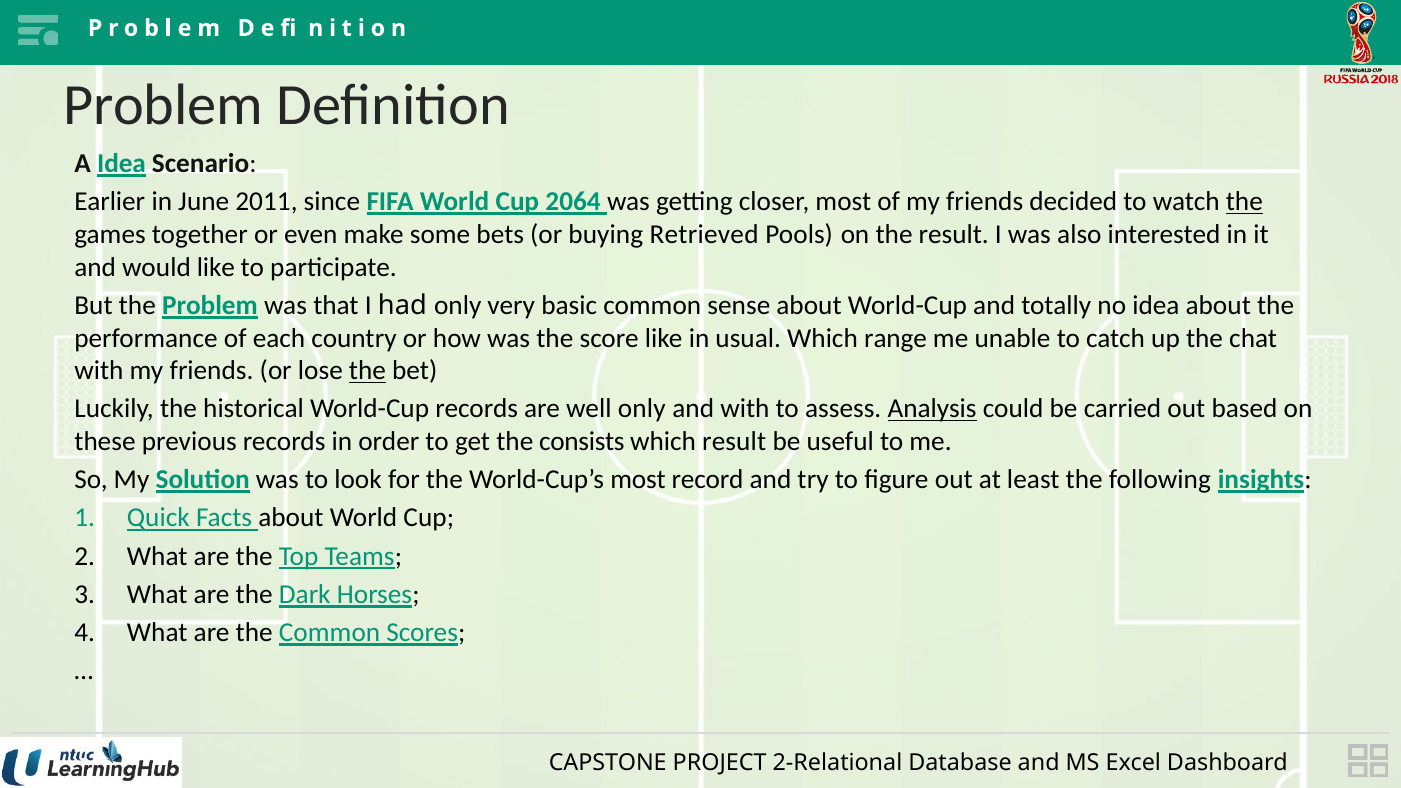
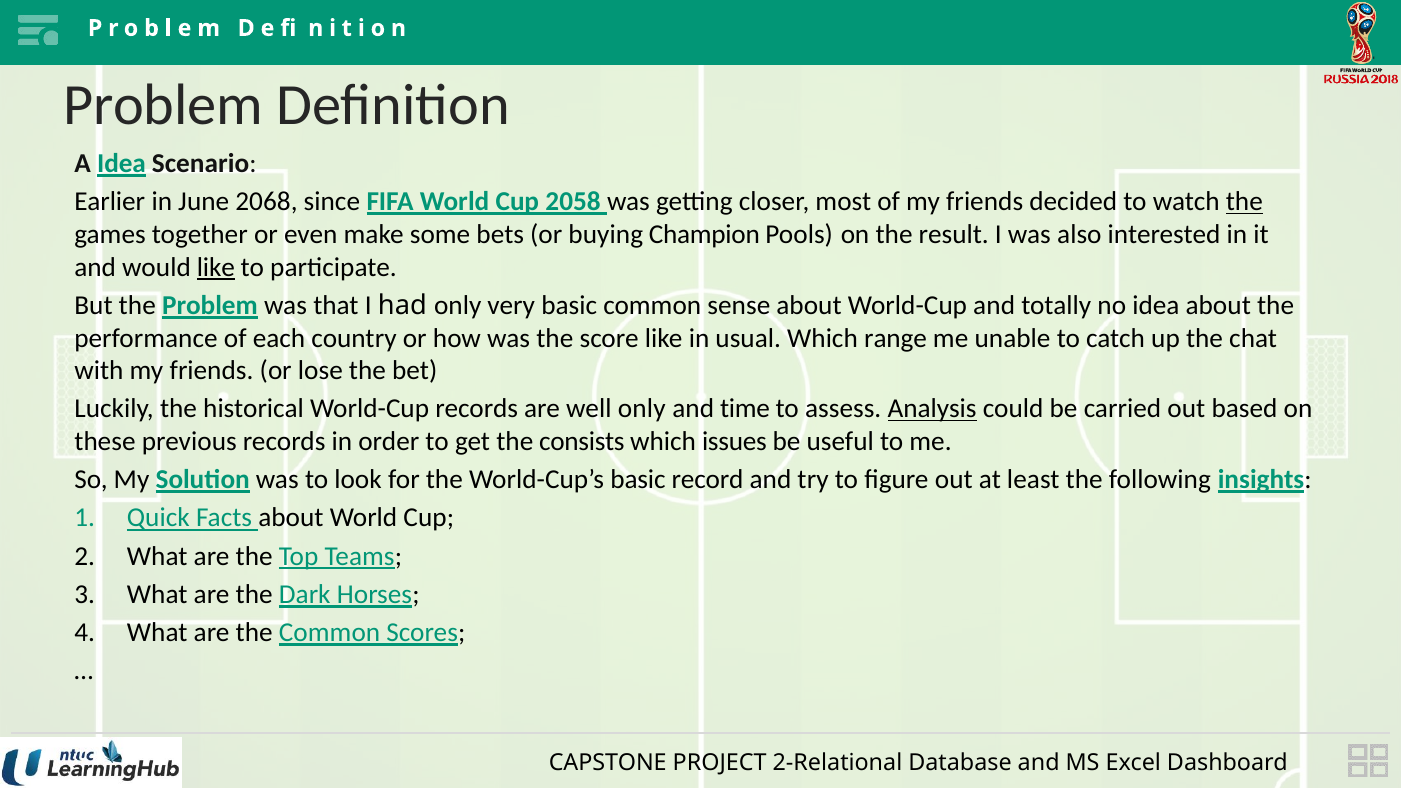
2011: 2011 -> 2068 (266, 202)
2064: 2064 -> 2058 (573, 202)
Retrieved: Retrieved -> Champion (704, 235)
like underline: none -> present (216, 267)
the underline: present -> none (367, 371)
and with: with -> time (745, 409)
which result: result -> issues (734, 442)
World-Cup’s most: most -> basic (638, 480)
